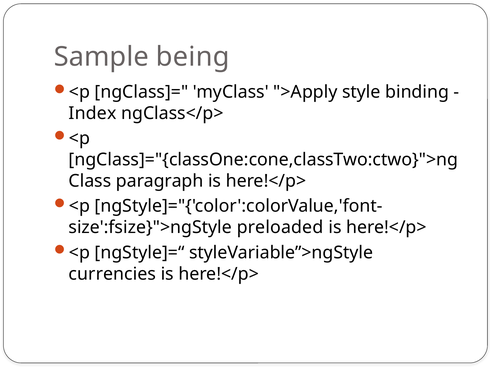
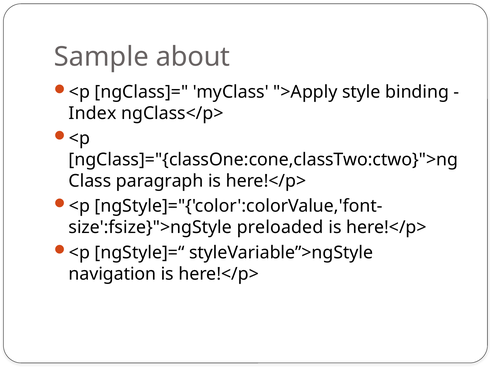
being: being -> about (193, 57)
currencies: currencies -> navigation (112, 274)
